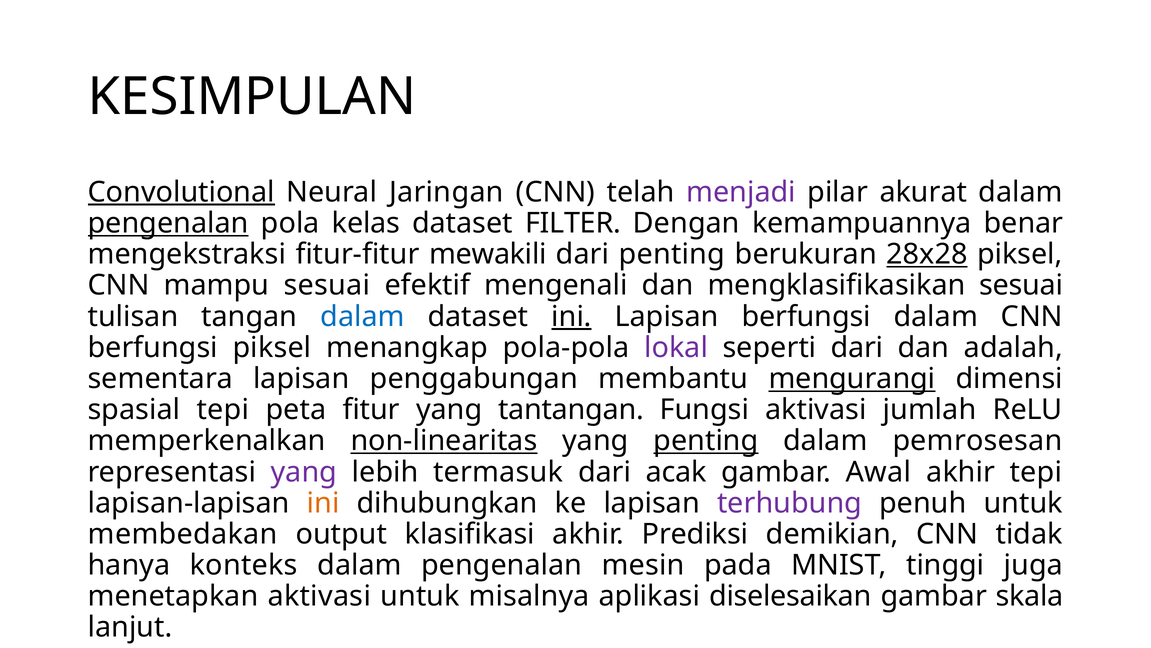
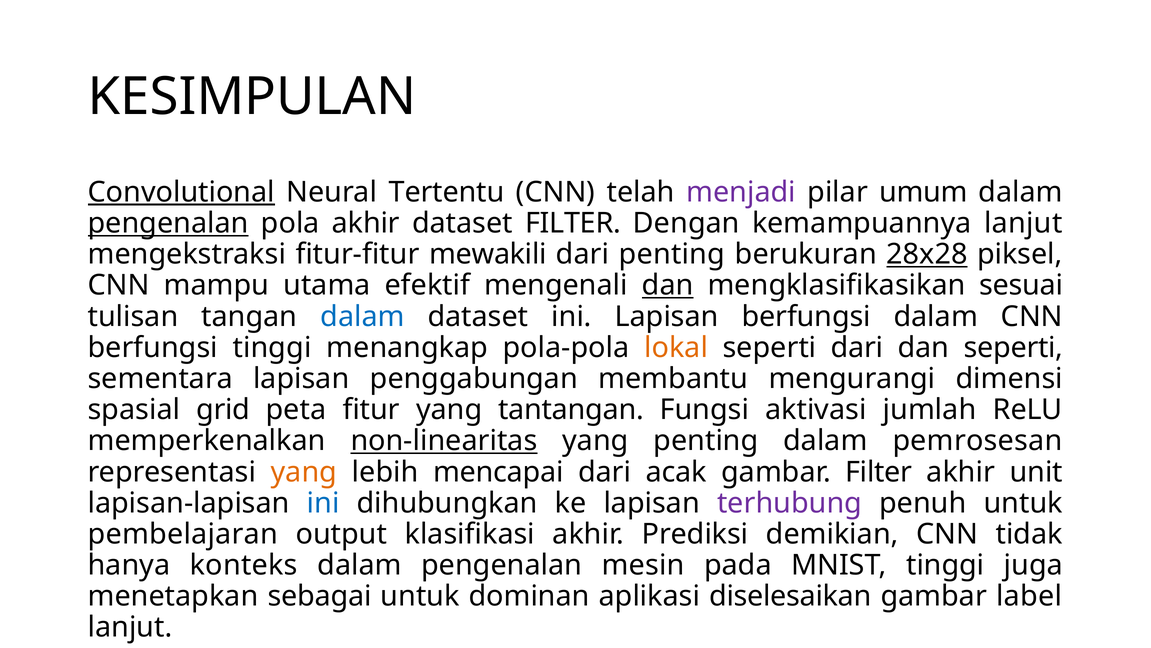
Jaringan: Jaringan -> Tertentu (447, 192)
akurat: akurat -> umum (923, 192)
pola kelas: kelas -> akhir (366, 223)
kemampuannya benar: benar -> lanjut (1023, 223)
mampu sesuai: sesuai -> utama (327, 285)
dan underline: none -> present (668, 285)
ini underline: present -> none (572, 316)
berfungsi piksel: piksel -> tinggi (272, 347)
lokal colour: purple -> orange (676, 347)
dan adalah: adalah -> seperti (1014, 347)
mengurangi underline: present -> none (852, 378)
spasial tepi: tepi -> grid (223, 409)
penting underline: present -> none (706, 441)
yang colour: purple -> orange (304, 472)
termasuk: termasuk -> mencapai (498, 472)
gambar Awal: Awal -> Filter (879, 472)
akhir tepi: tepi -> unit (1036, 472)
ini colour: orange -> blue (323, 503)
membedakan: membedakan -> pembelajaran (183, 534)
menetapkan aktivasi: aktivasi -> sebagai (320, 596)
misalnya: misalnya -> dominan (529, 596)
skala: skala -> label (1029, 596)
